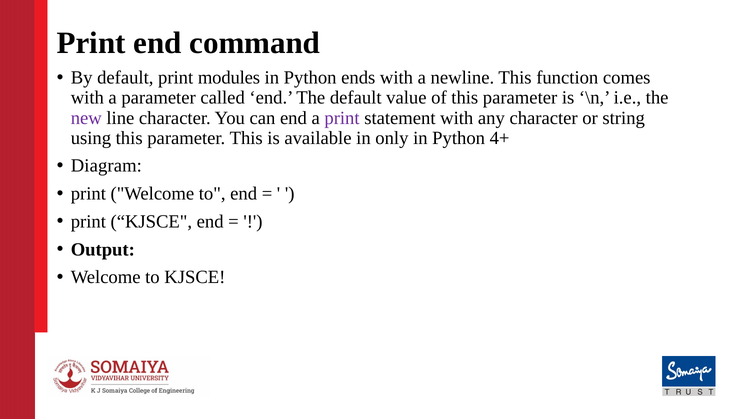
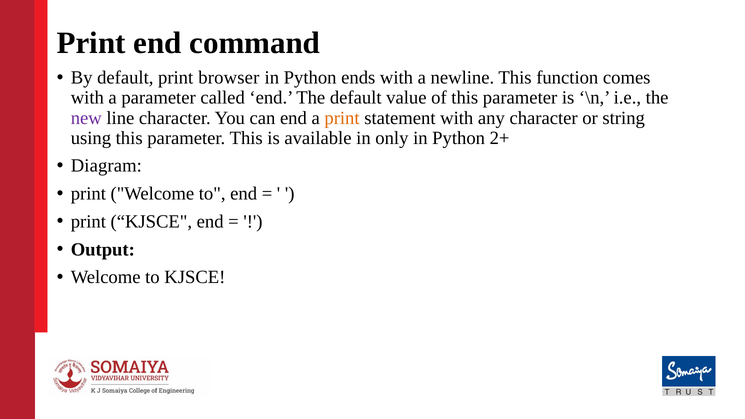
modules: modules -> browser (229, 78)
print colour: purple -> orange (342, 118)
4+: 4+ -> 2+ (500, 138)
